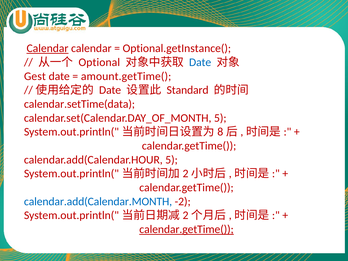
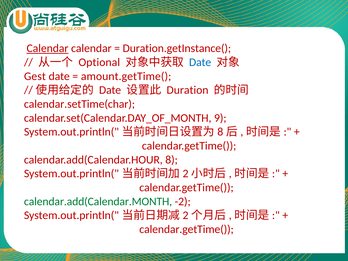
Optional.getInstance(: Optional.getInstance( -> Duration.getInstance( (177, 48)
Standard: Standard -> Duration (188, 90)
calendar.setTime(data: calendar.setTime(data -> calendar.setTime(char (79, 104)
calendar.set(Calendar.DAY_OF_MONTH 5: 5 -> 9 (220, 118)
calendar.add(Calendar.HOUR 5: 5 -> 8 (172, 160)
calendar.add(Calendar.MONTH colour: blue -> green (98, 201)
calendar.getTime( underline: present -> none (187, 229)
